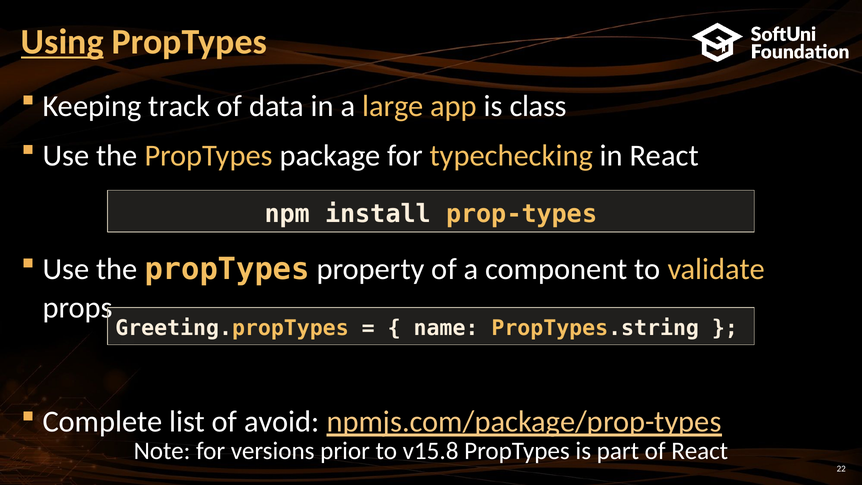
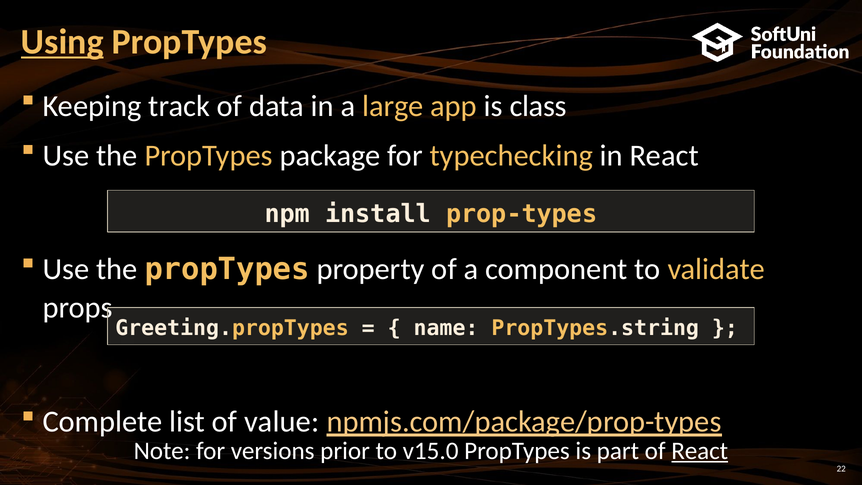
avoid: avoid -> value (282, 422)
v15.8: v15.8 -> v15.0 (431, 451)
React underline: none -> present (700, 451)
